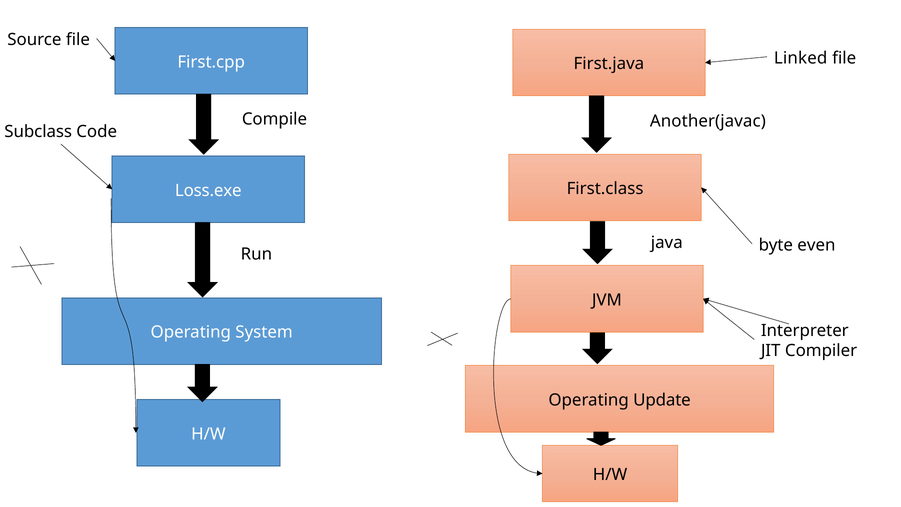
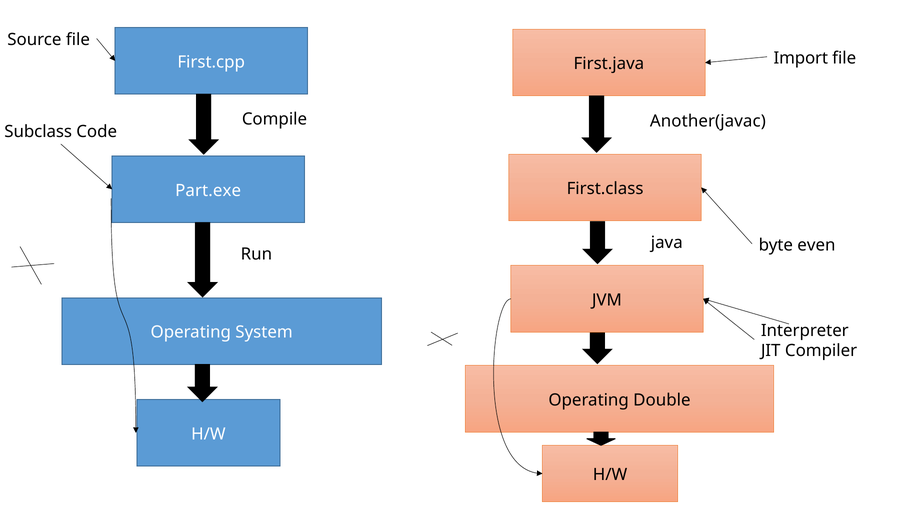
Linked: Linked -> Import (801, 58)
Loss.exe: Loss.exe -> Part.exe (208, 190)
Update: Update -> Double (662, 400)
